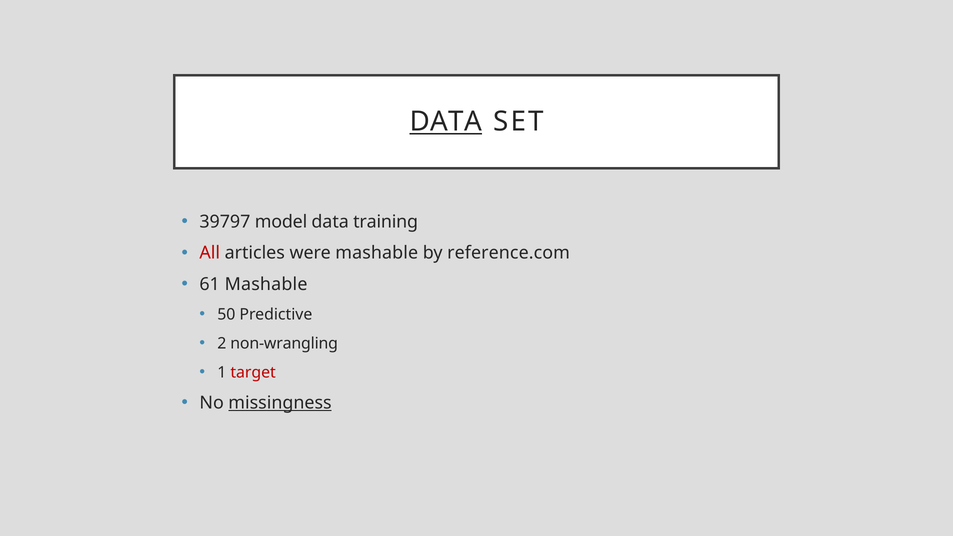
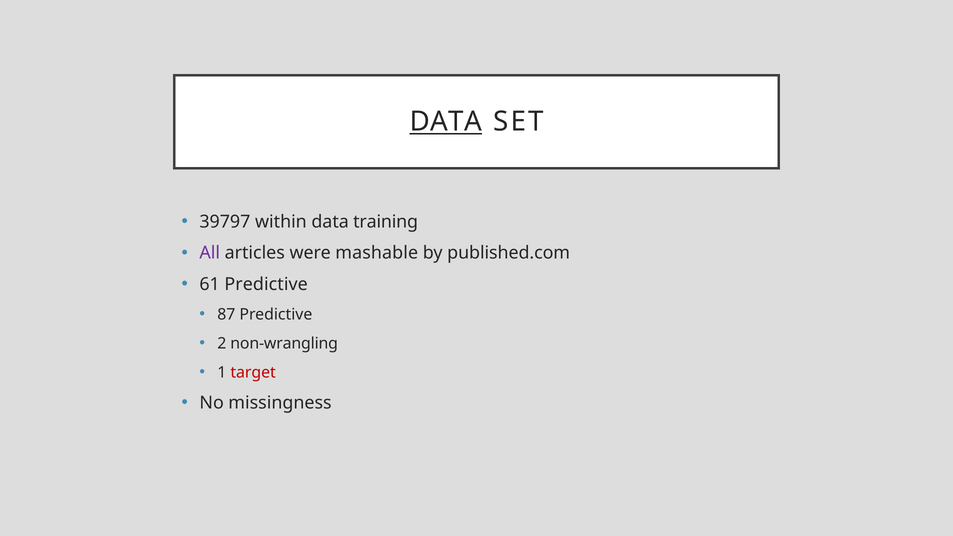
model: model -> within (281, 222)
All colour: red -> purple (210, 253)
reference.com: reference.com -> published.com (509, 253)
61 Mashable: Mashable -> Predictive (266, 285)
50: 50 -> 87 (226, 315)
missingness underline: present -> none (280, 403)
